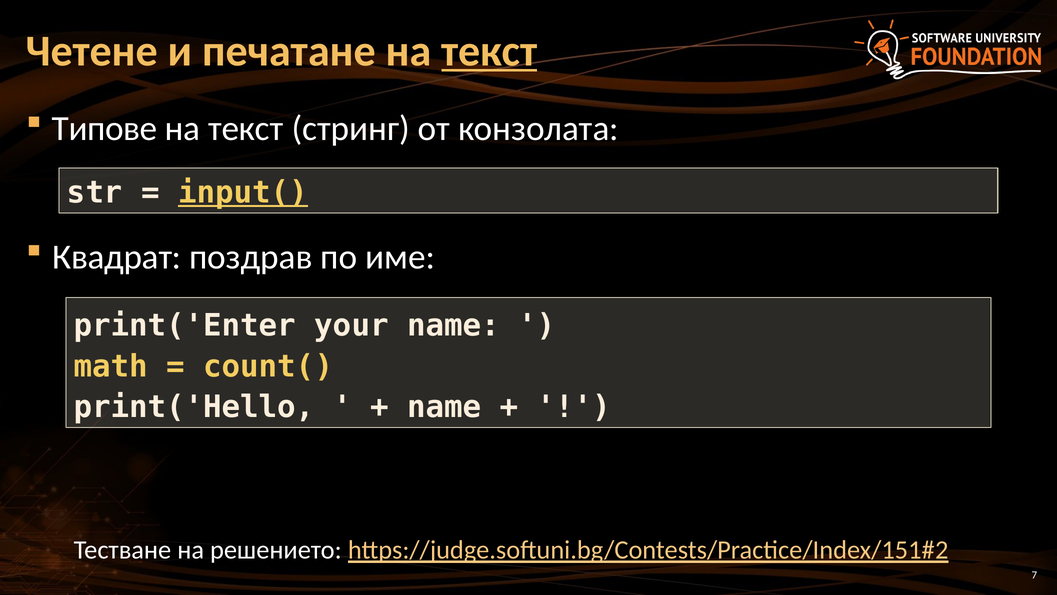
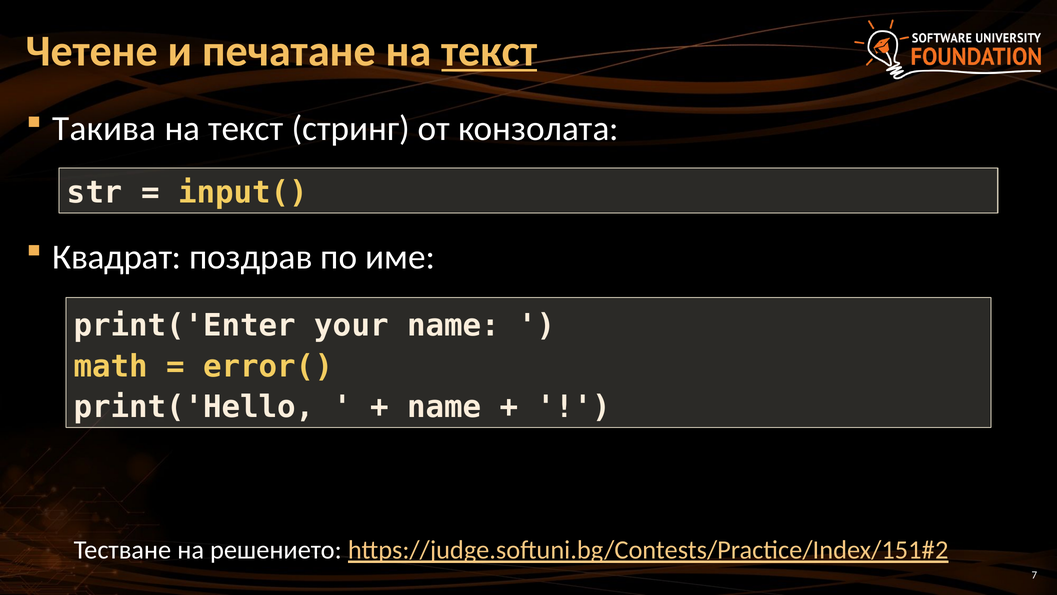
Типове: Типове -> Такива (104, 129)
input( underline: present -> none (243, 193)
count(: count( -> error( (268, 366)
